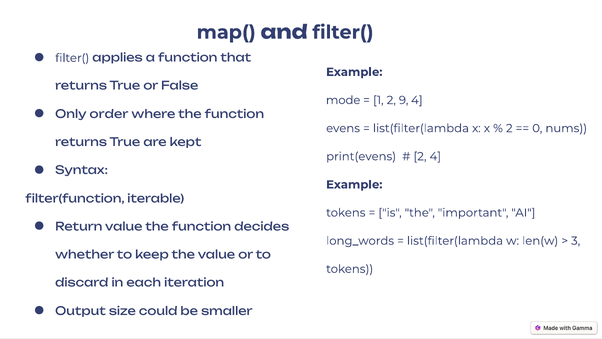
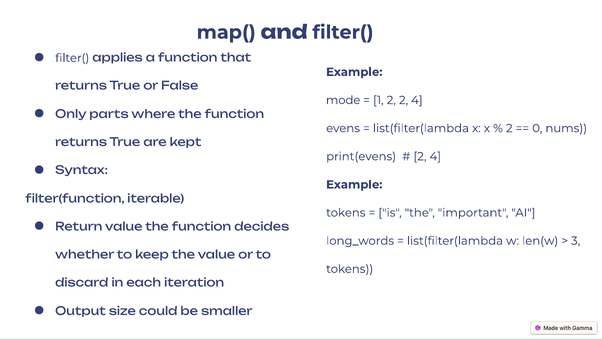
2 9: 9 -> 2 (404, 100)
order: order -> parts (109, 114)
